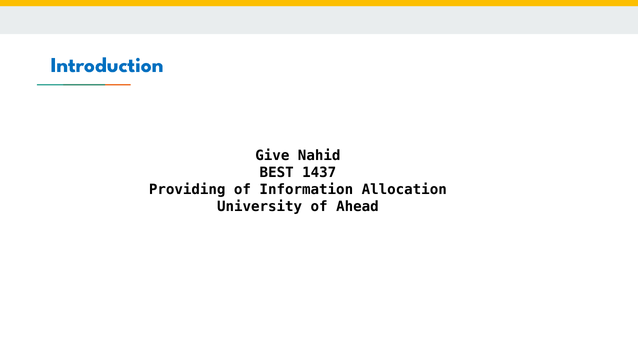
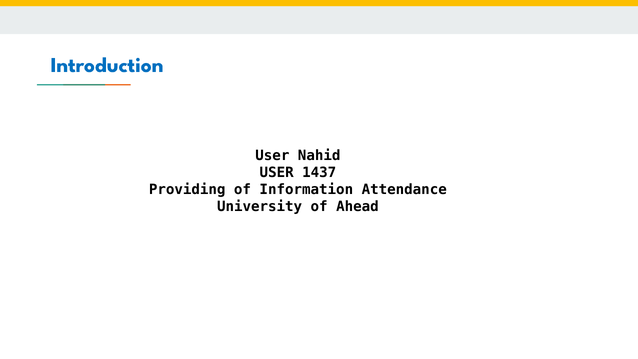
Give: Give -> User (272, 155)
BEST: BEST -> USER (277, 172)
Allocation: Allocation -> Attendance (404, 189)
